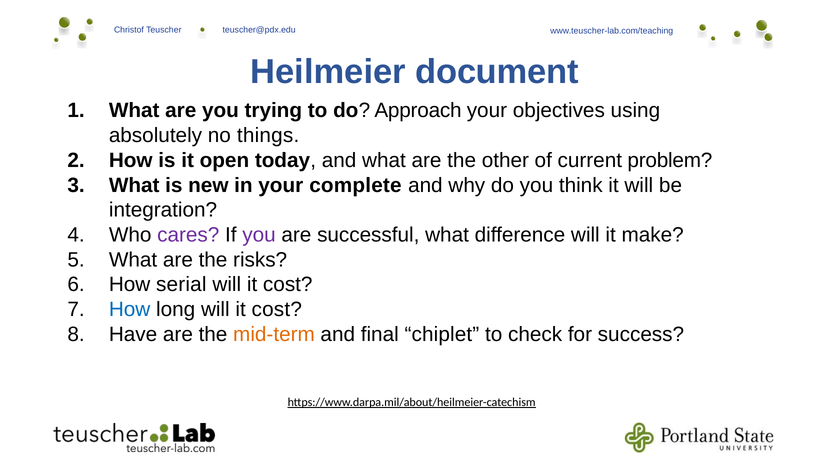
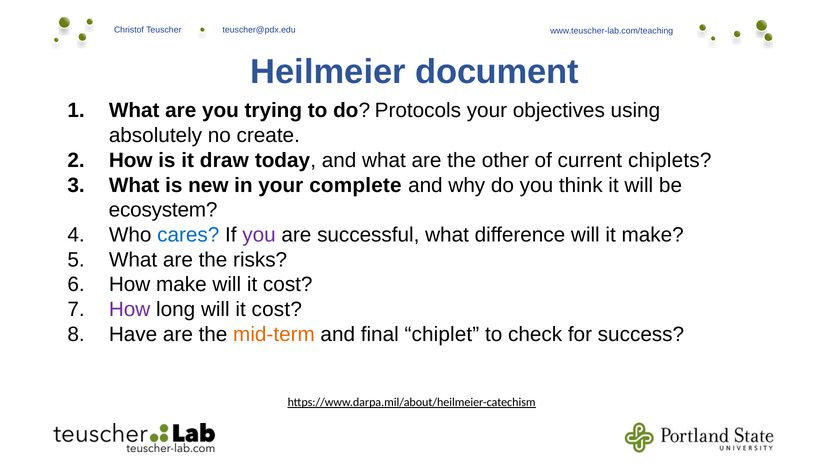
Approach: Approach -> Protocols (418, 111)
things: things -> create (268, 136)
open: open -> draw (224, 160)
problem: problem -> chiplets (670, 160)
integration: integration -> ecosystem (163, 210)
cares colour: purple -> blue (188, 235)
How serial: serial -> make (181, 285)
How colour: blue -> purple (130, 310)
